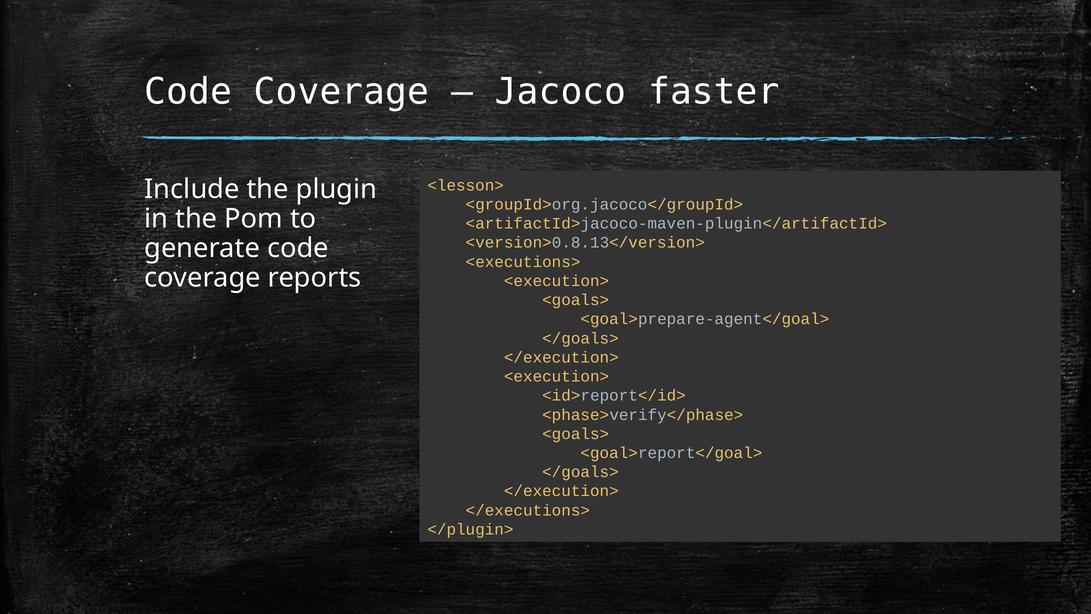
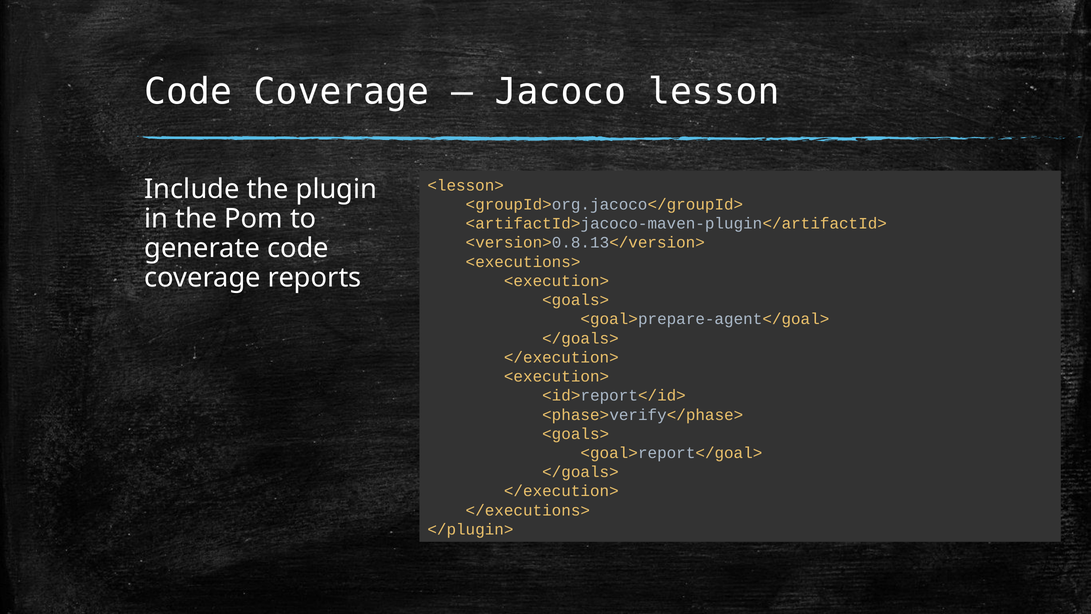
faster: faster -> lesson (714, 92)
